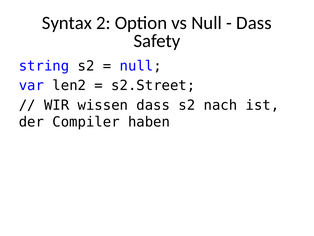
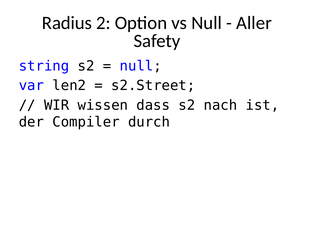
Syntax: Syntax -> Radius (67, 23)
Dass: Dass -> Aller (254, 23)
haben: haben -> durch (149, 122)
